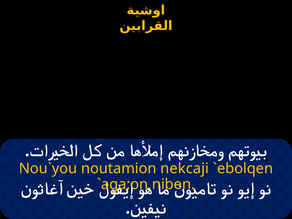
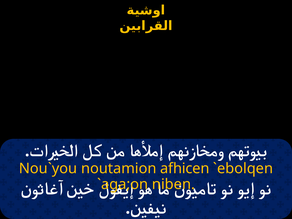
nekcaji: nekcaji -> afhicen (185, 169)
